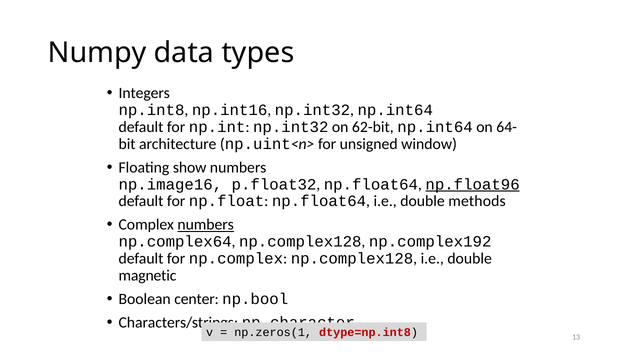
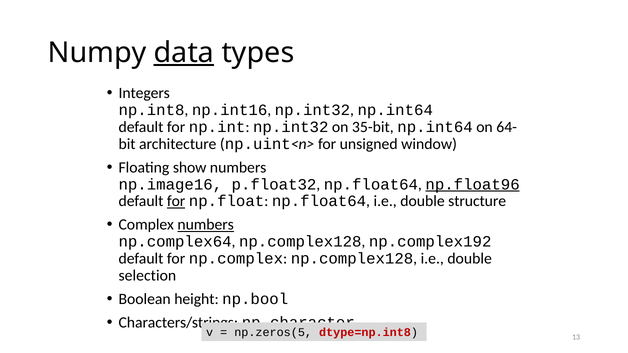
data underline: none -> present (184, 53)
62-bit: 62-bit -> 35-bit (373, 127)
for underline: none -> present (176, 201)
methods: methods -> structure (477, 201)
magnetic: magnetic -> selection (147, 276)
center: center -> height (197, 299)
np.zeros(1: np.zeros(1 -> np.zeros(5 (273, 333)
